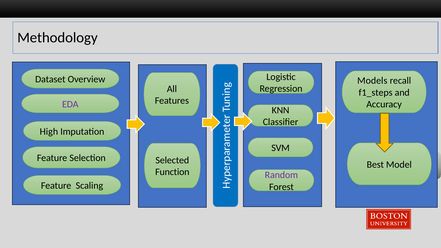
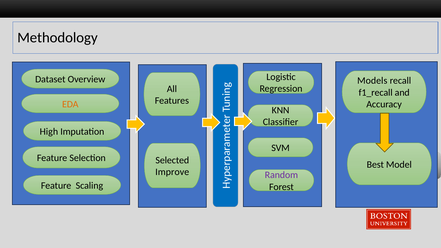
f1_steps: f1_steps -> f1_recall (376, 92)
EDA colour: purple -> orange (70, 104)
Function: Function -> Improve (172, 172)
